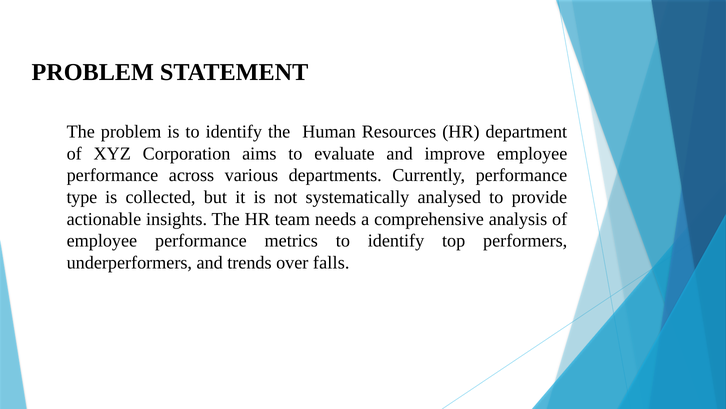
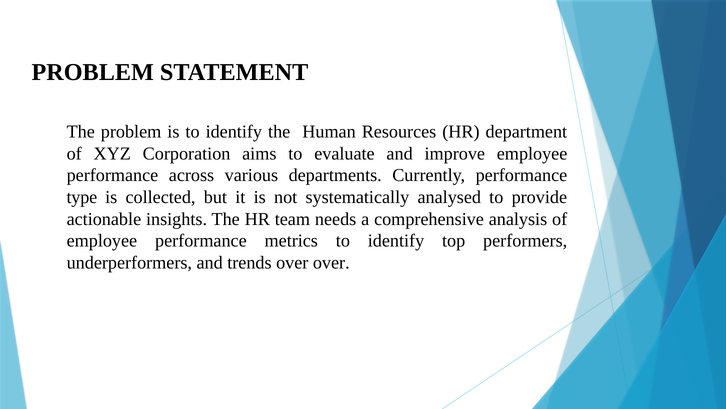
over falls: falls -> over (331, 262)
